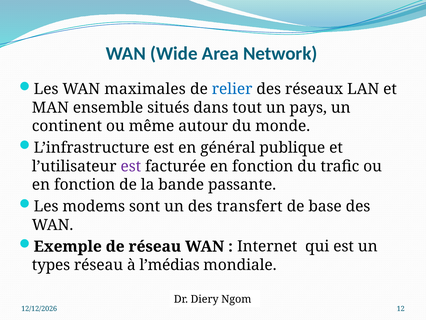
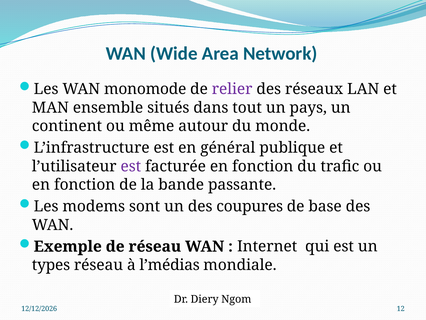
maximales: maximales -> monomode (145, 89)
relier colour: blue -> purple (232, 89)
transfert: transfert -> coupures (250, 206)
